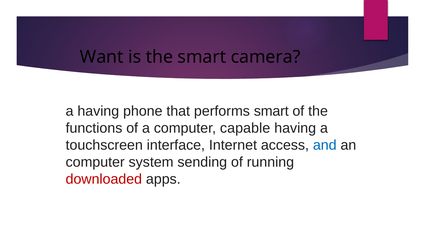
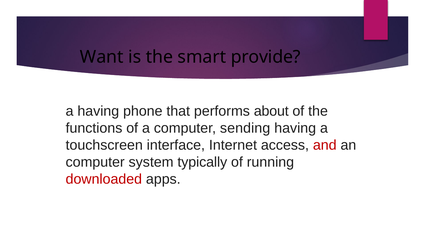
camera: camera -> provide (266, 57)
performs smart: smart -> about (271, 111)
capable: capable -> sending (245, 128)
and colour: blue -> red (325, 145)
sending: sending -> typically (202, 162)
